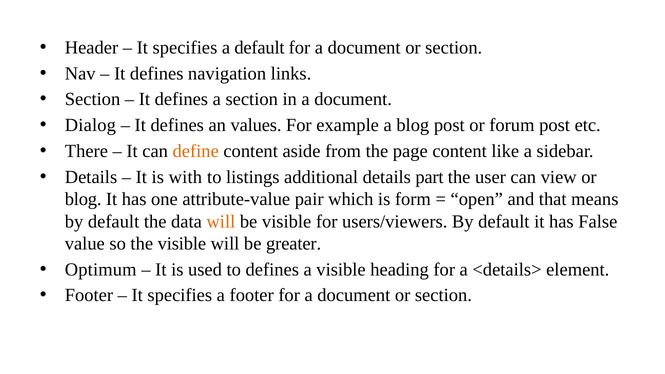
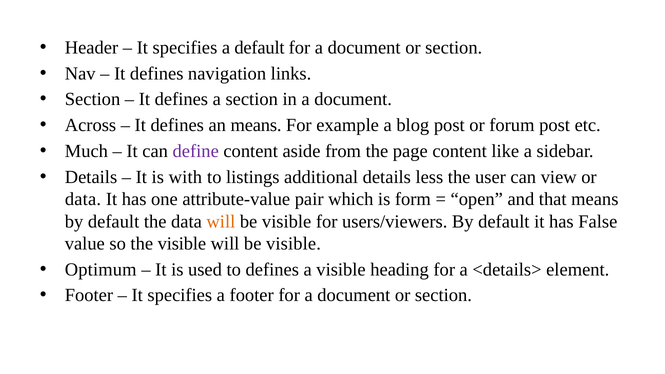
Dialog: Dialog -> Across (90, 125)
an values: values -> means (256, 125)
There: There -> Much (86, 151)
define colour: orange -> purple (196, 151)
part: part -> less (429, 177)
blog: blog -> data (83, 199)
greater: greater -> visible (293, 244)
